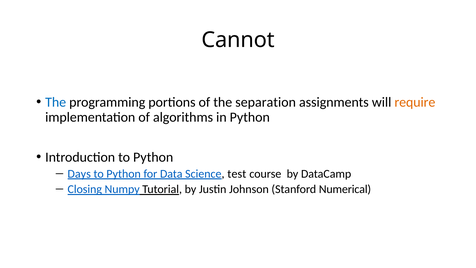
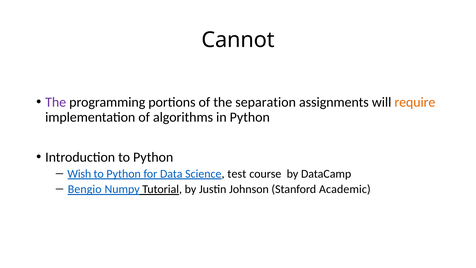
The colour: blue -> purple (56, 102)
Days: Days -> Wish (79, 174)
Closing: Closing -> Bengio (85, 189)
Numerical: Numerical -> Academic (345, 189)
